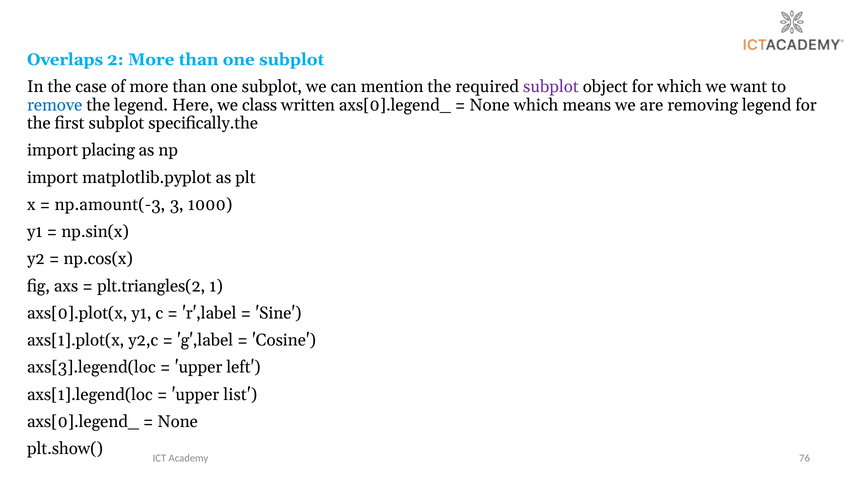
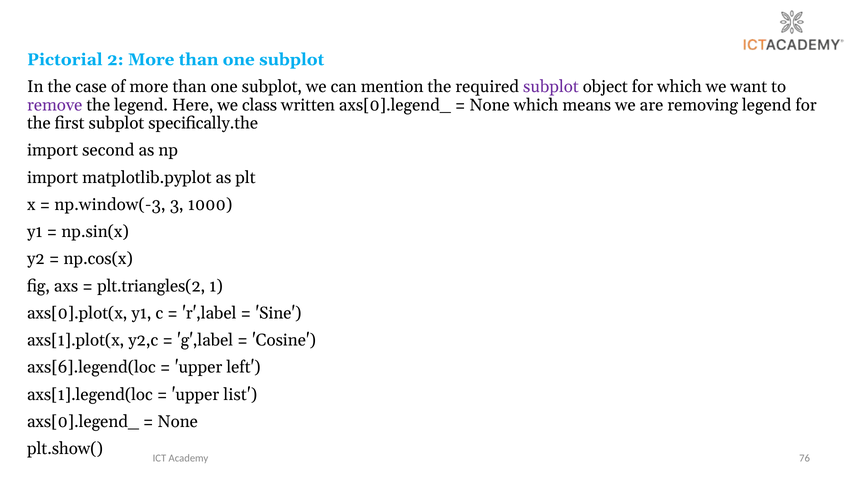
Overlaps: Overlaps -> Pictorial (65, 60)
remove colour: blue -> purple (55, 105)
placing: placing -> second (108, 150)
np.amount(-3: np.amount(-3 -> np.window(-3 (110, 205)
axs[3].legend(loc: axs[3].legend(loc -> axs[6].legend(loc (91, 367)
